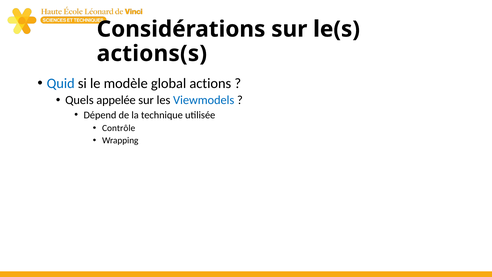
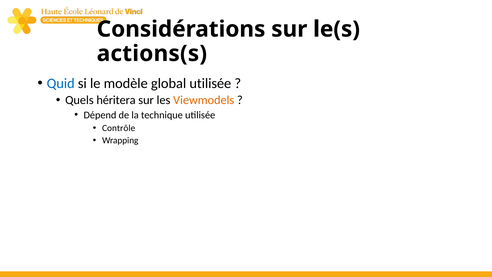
global actions: actions -> utilisée (210, 83)
appelée: appelée -> héritera (116, 100)
Viewmodels colour: blue -> orange (204, 100)
